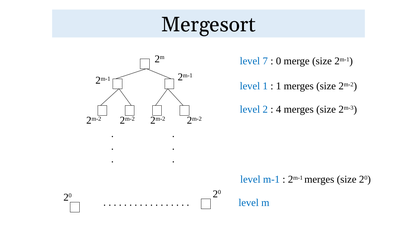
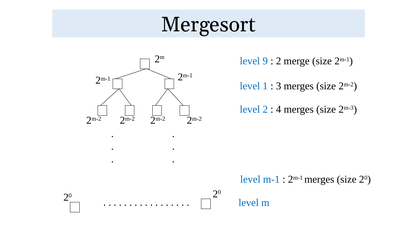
7: 7 -> 9 (265, 61)
0: 0 -> 2 (279, 61)
1: 1 -> 3 (279, 86)
